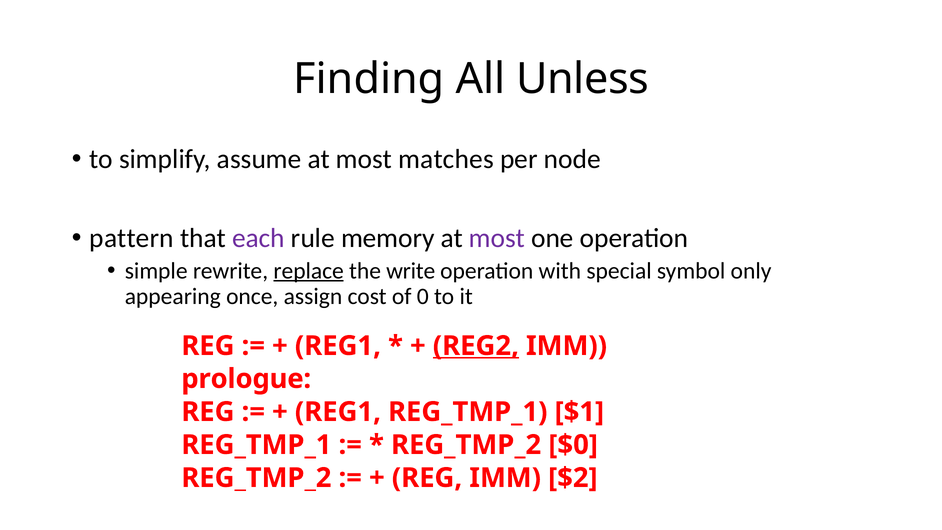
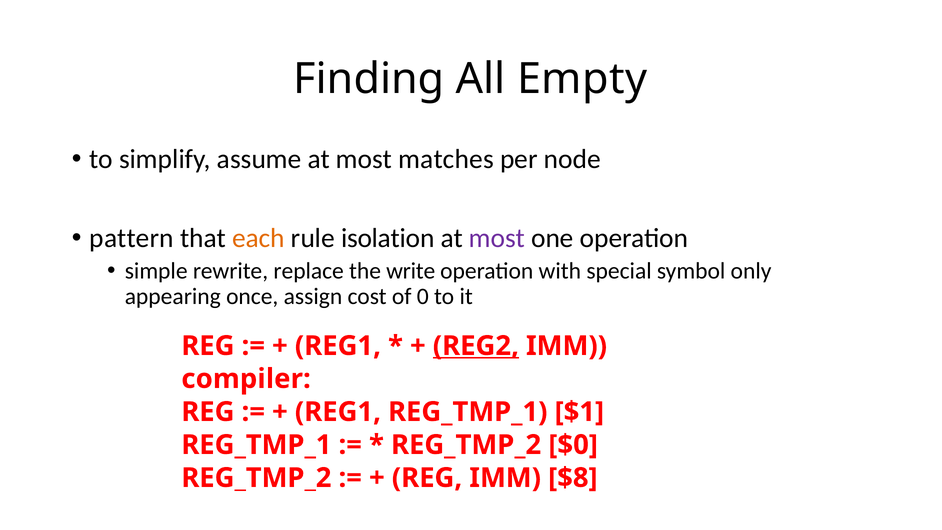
Unless: Unless -> Empty (582, 79)
each colour: purple -> orange (258, 238)
memory: memory -> isolation (388, 238)
replace underline: present -> none (309, 271)
prologue: prologue -> compiler (246, 379)
$2: $2 -> $8 (573, 478)
